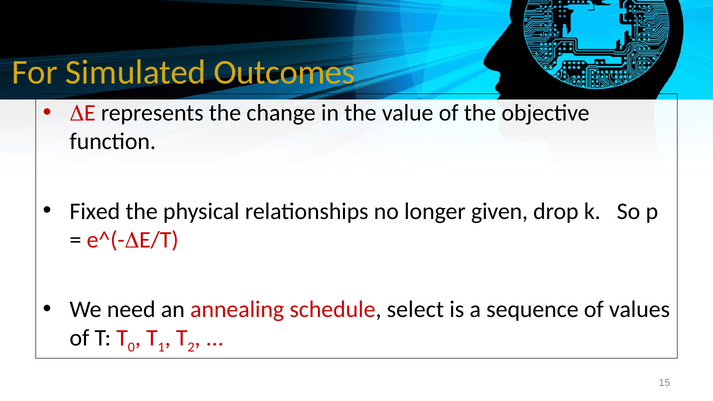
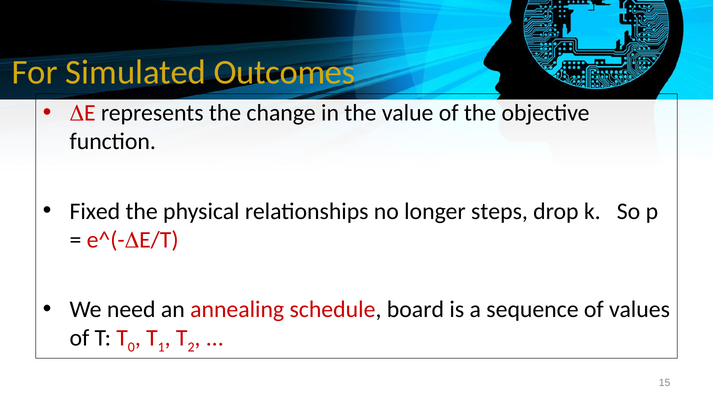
given: given -> steps (499, 211)
select: select -> board (415, 310)
